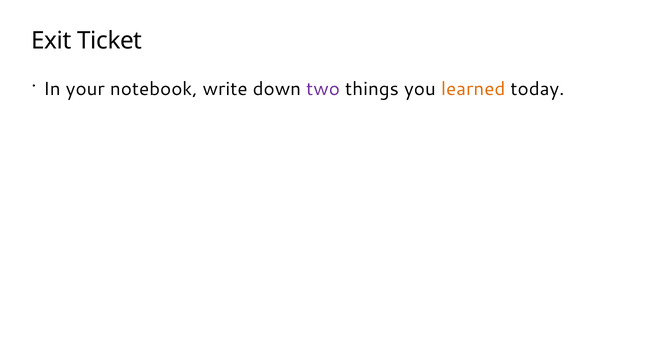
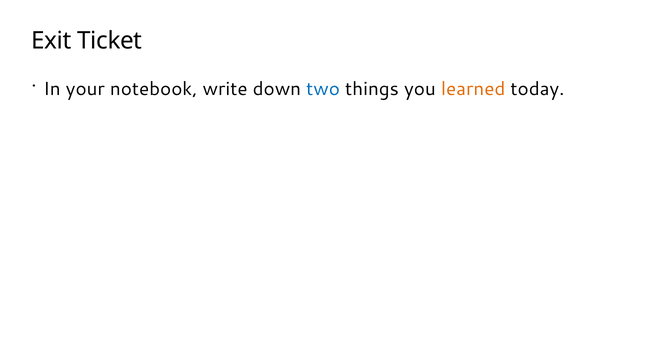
two colour: purple -> blue (323, 89)
